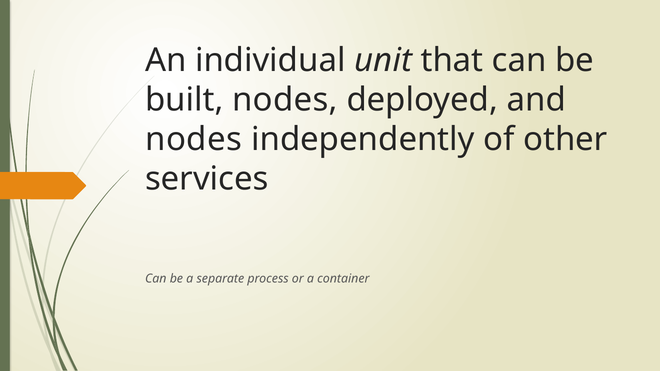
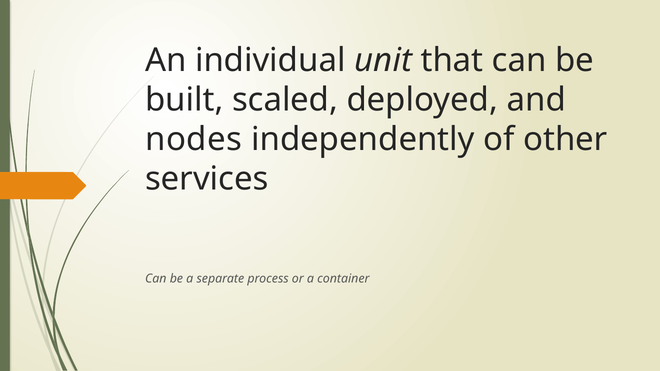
built nodes: nodes -> scaled (285, 100)
